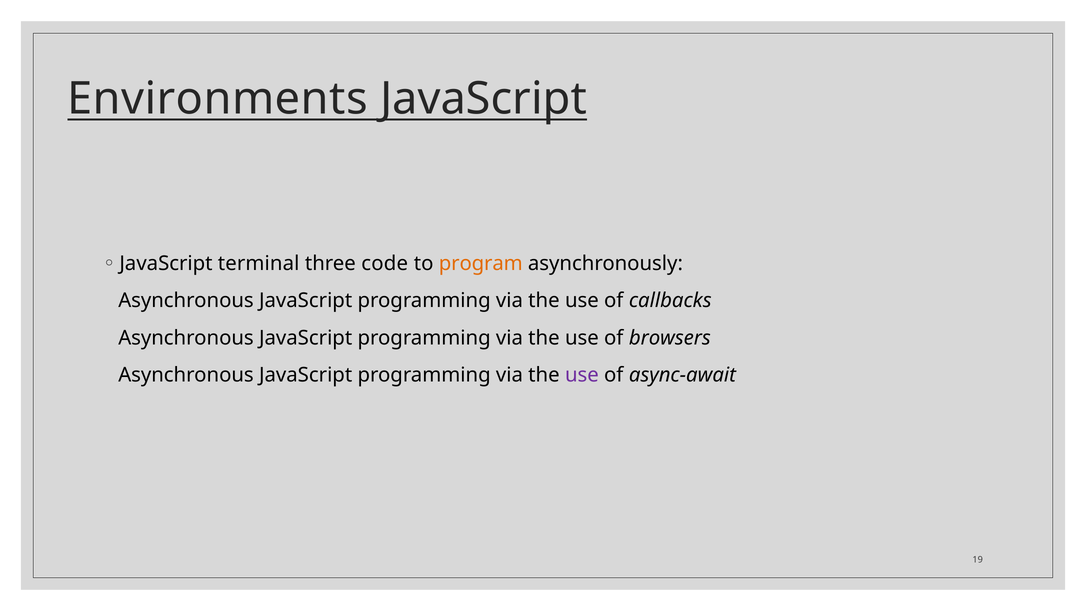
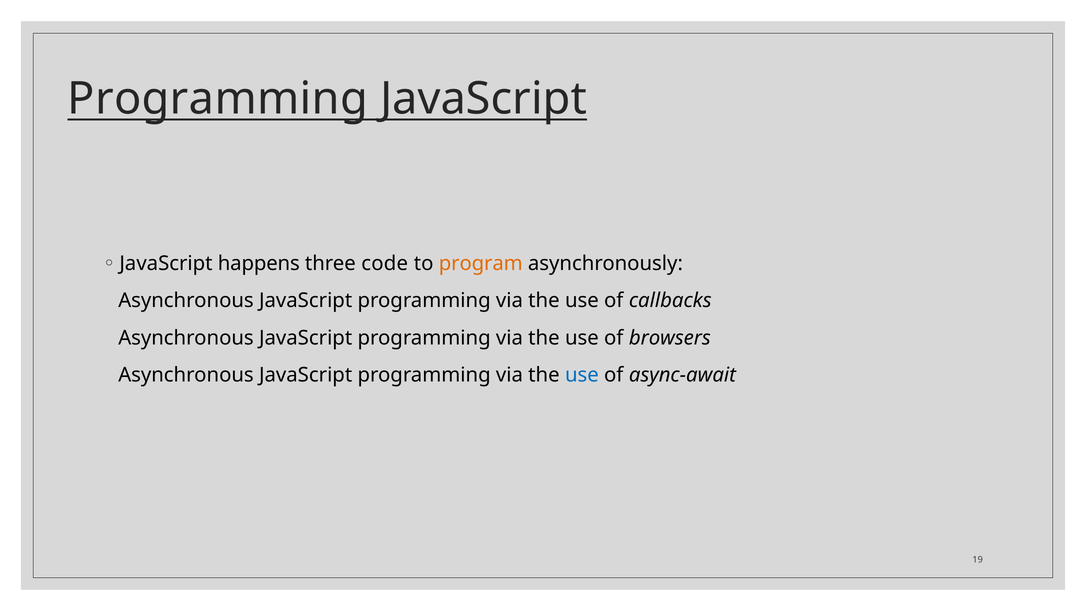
Environments: Environments -> Programming (218, 99)
terminal: terminal -> happens (259, 264)
use colour: purple -> blue (582, 375)
